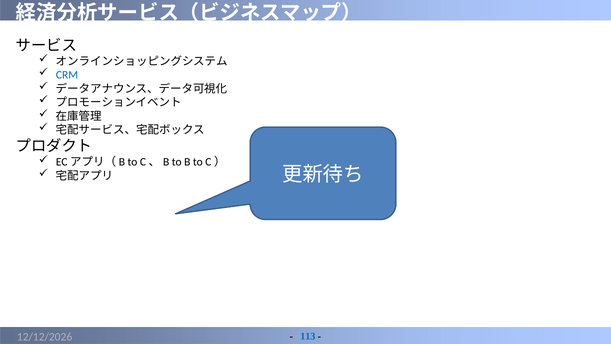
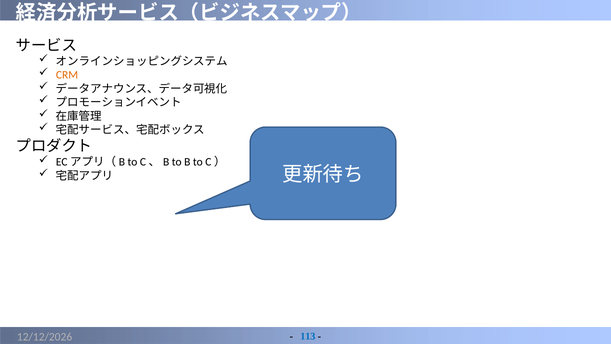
CRM colour: blue -> orange (67, 75)
